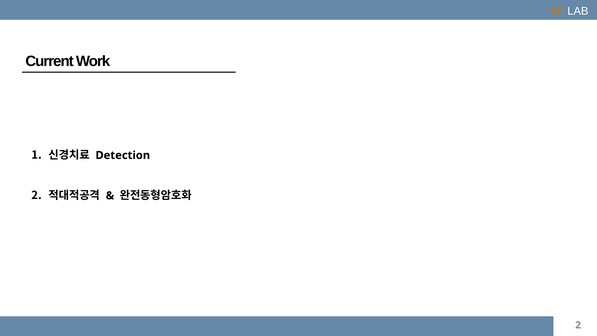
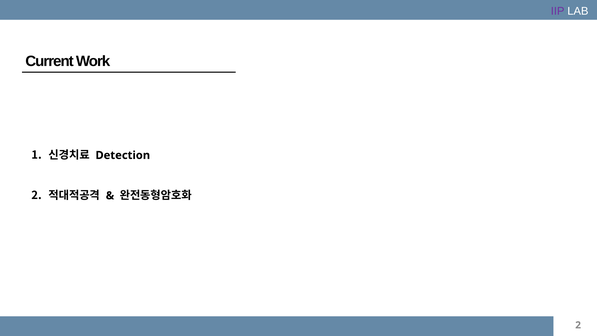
IIP colour: orange -> purple (558, 11)
